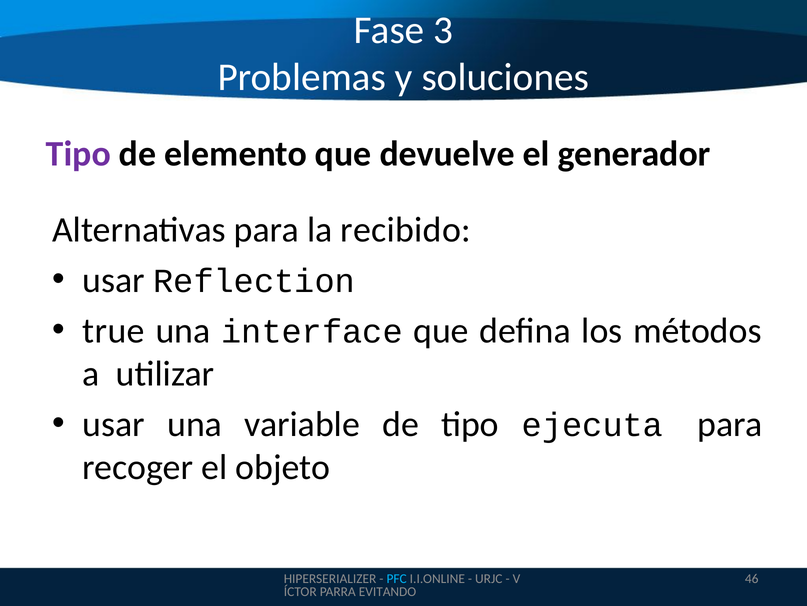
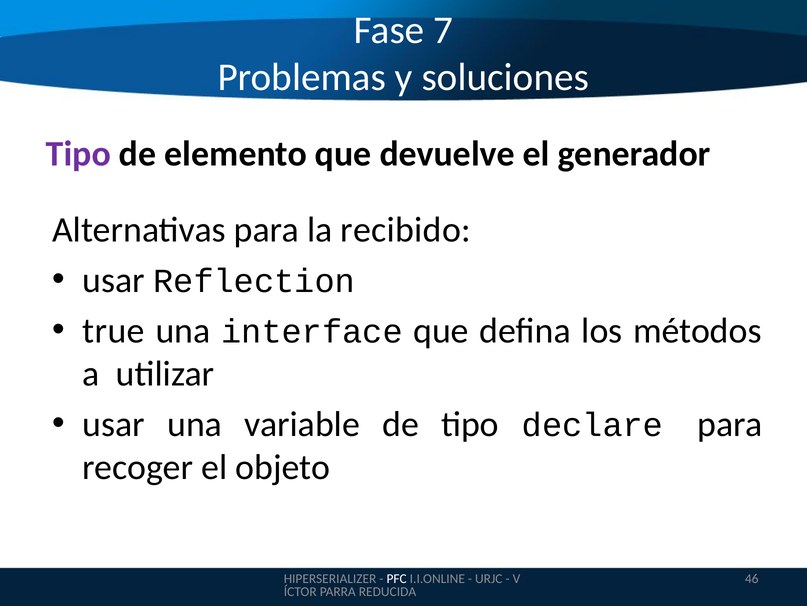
3: 3 -> 7 (443, 30)
ejecuta: ejecuta -> declare (592, 424)
PFC colour: light blue -> white (397, 578)
EVITANDO: EVITANDO -> REDUCIDA (388, 591)
